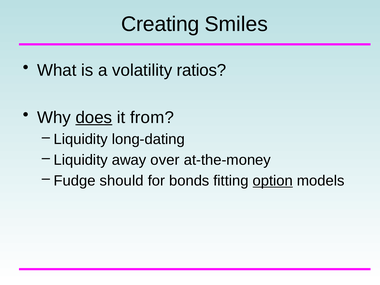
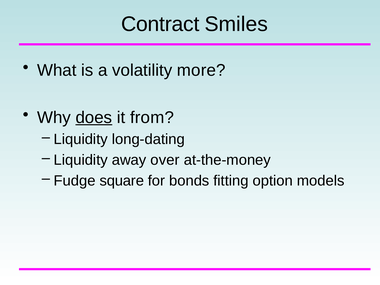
Creating: Creating -> Contract (160, 24)
ratios: ratios -> more (201, 70)
should: should -> square (122, 181)
option underline: present -> none (273, 181)
